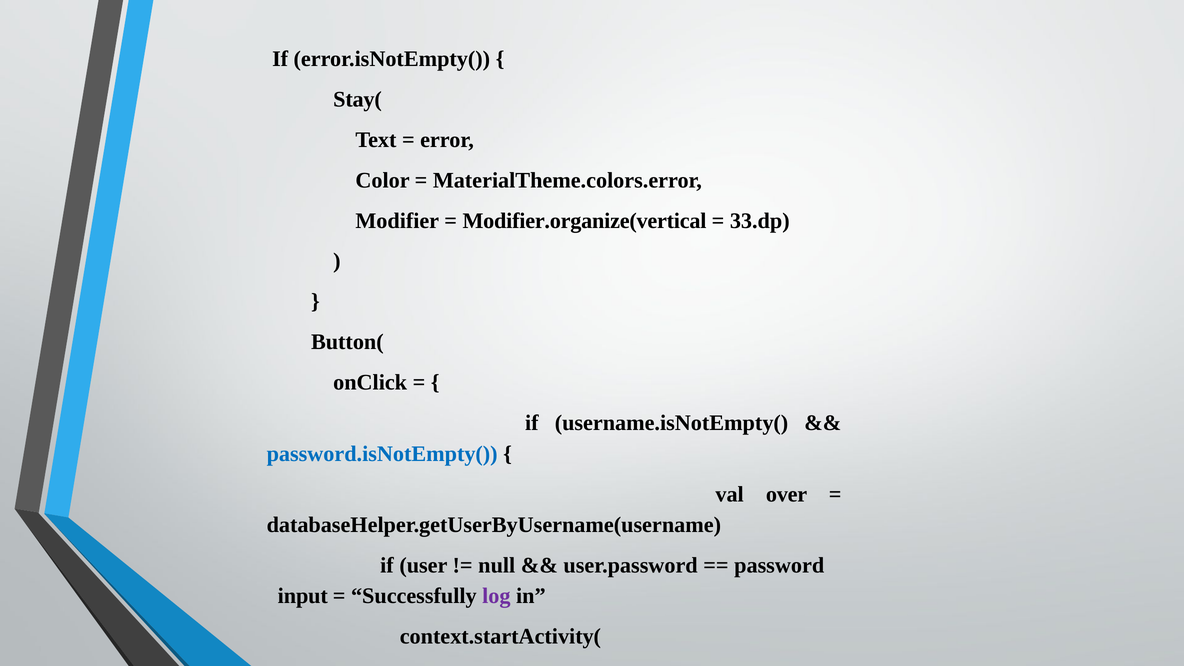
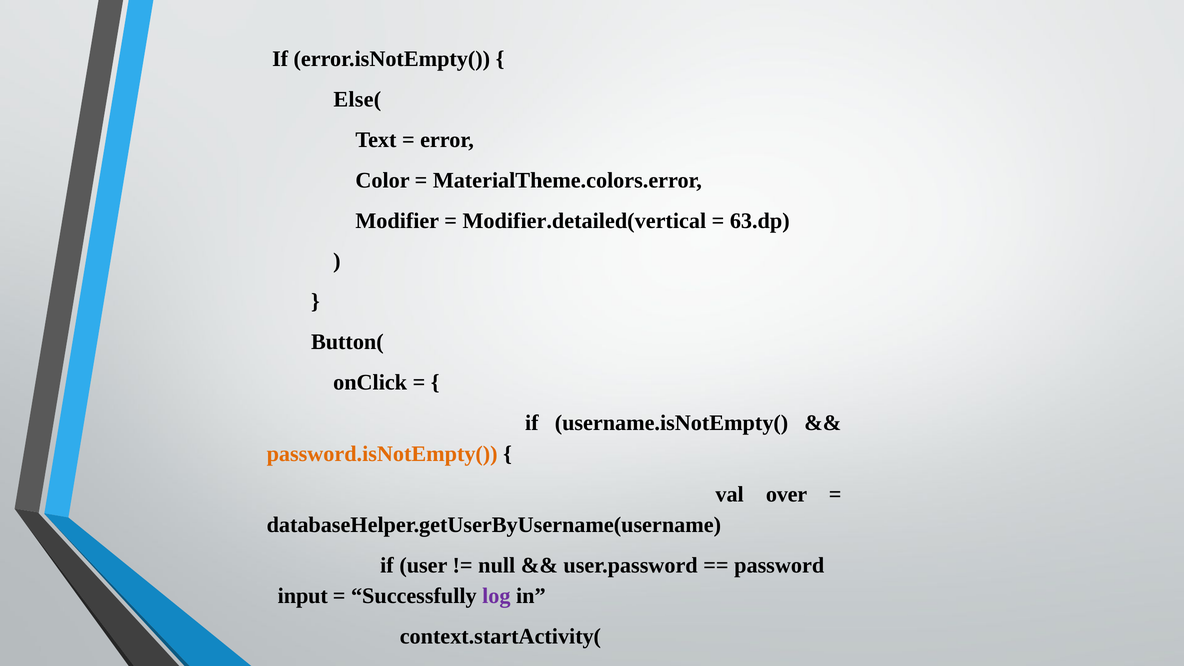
Stay(: Stay( -> Else( (357, 99)
Modifier.organize(vertical: Modifier.organize(vertical -> Modifier.detailed(vertical (584, 221)
33.dp: 33.dp -> 63.dp (760, 221)
password.isNotEmpty( colour: blue -> orange (382, 454)
